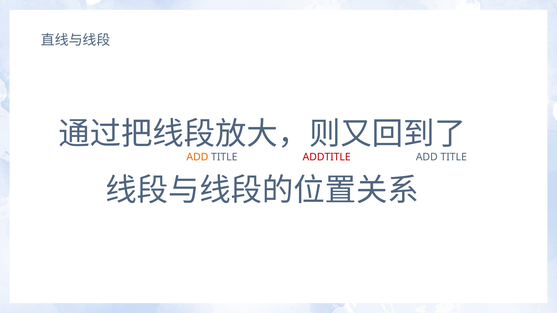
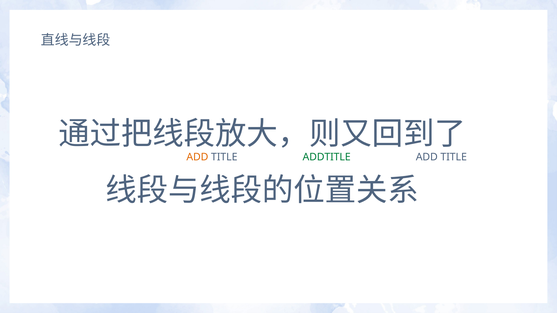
ADDTITLE colour: red -> green (327, 157)
